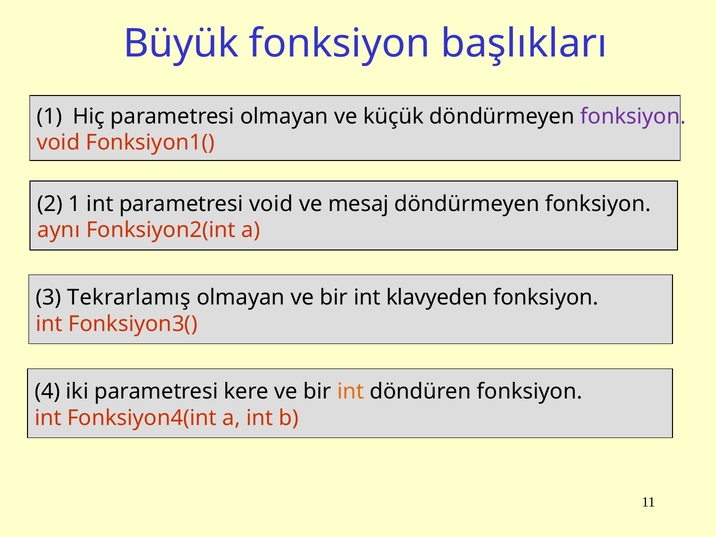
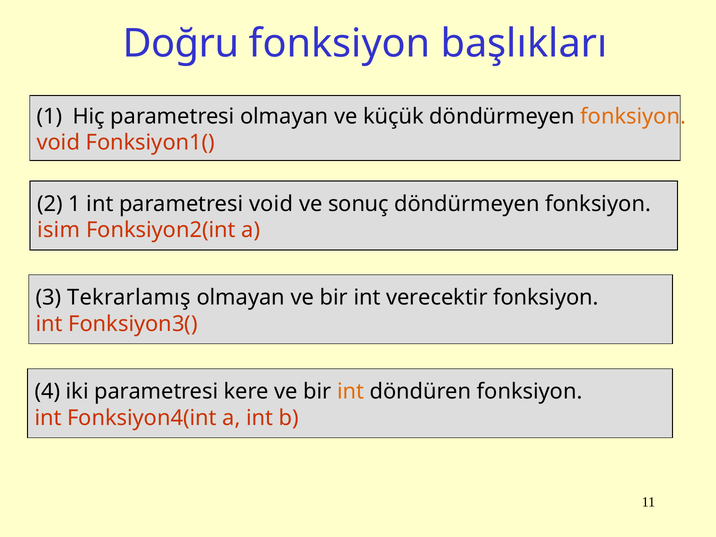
Büyük: Büyük -> Doğru (181, 44)
fonksiyon colour: purple -> orange (633, 116)
mesaj: mesaj -> sonuç (358, 204)
aynı: aynı -> isim (59, 230)
klavyeden: klavyeden -> verecektir (437, 298)
